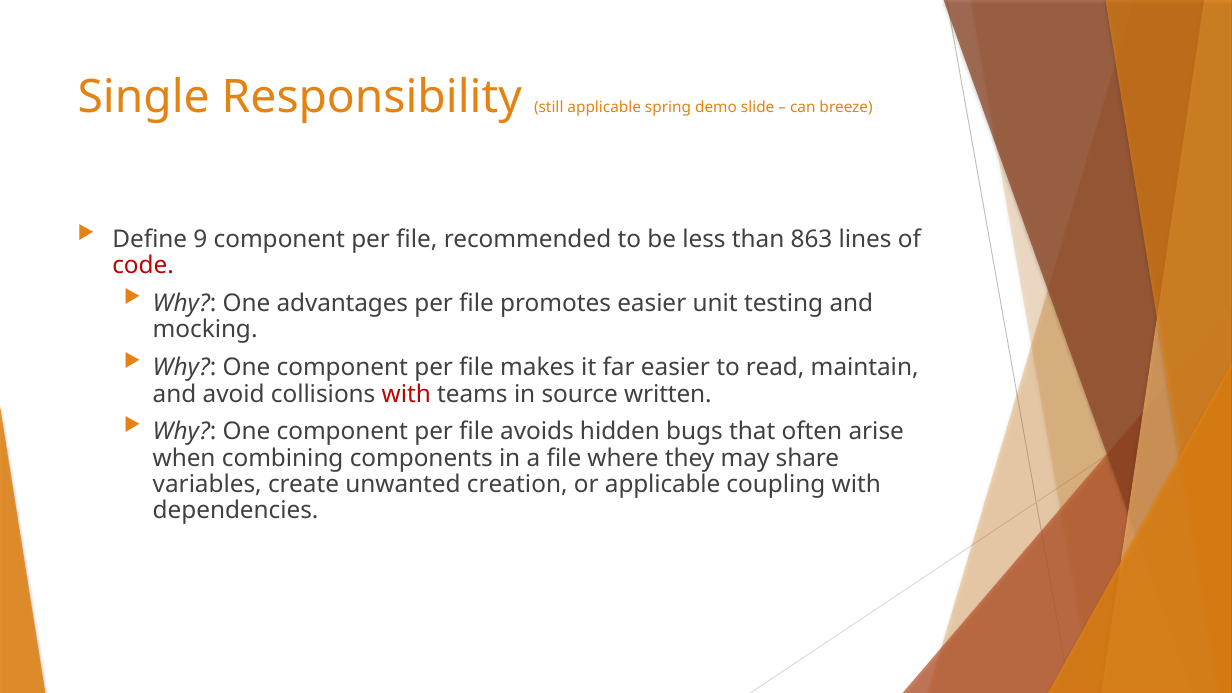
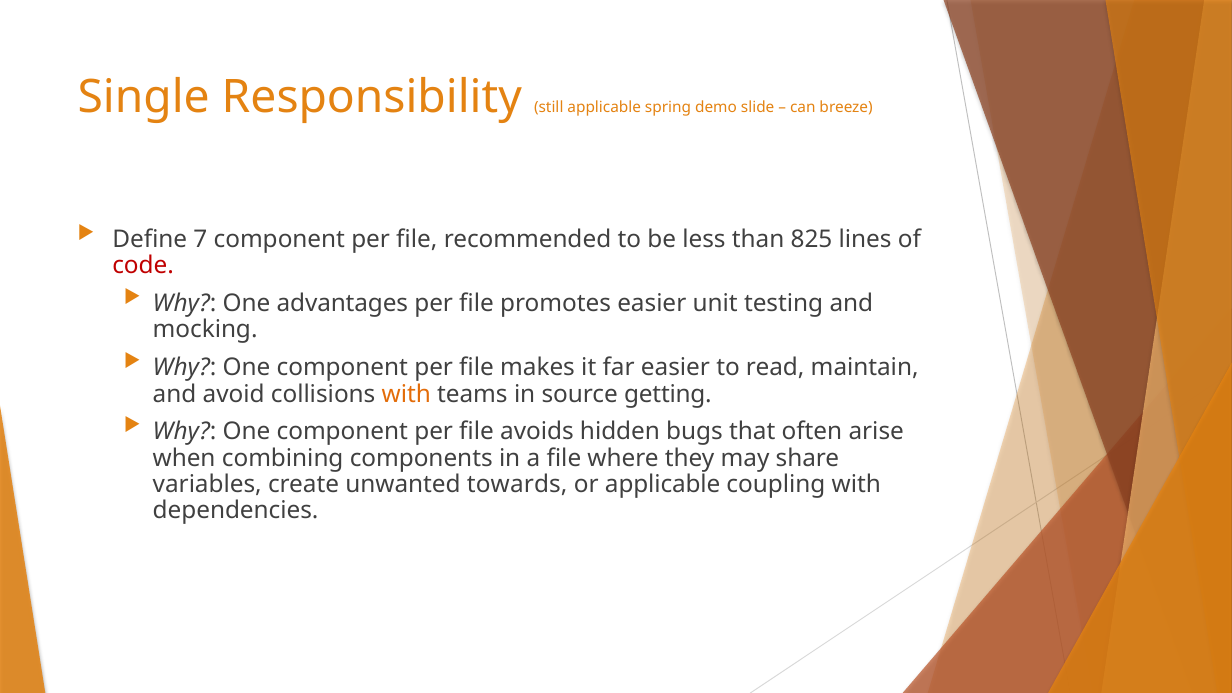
9: 9 -> 7 (200, 239)
863: 863 -> 825 (811, 239)
with colour: red -> orange (406, 394)
written: written -> getting (668, 394)
creation: creation -> towards (517, 485)
